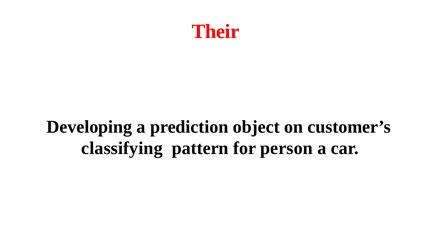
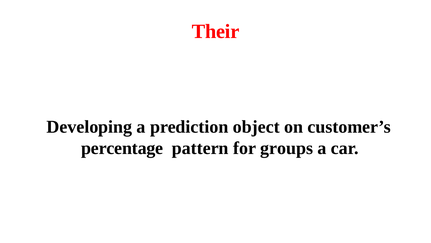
classifying: classifying -> percentage (122, 148)
person: person -> groups (287, 148)
